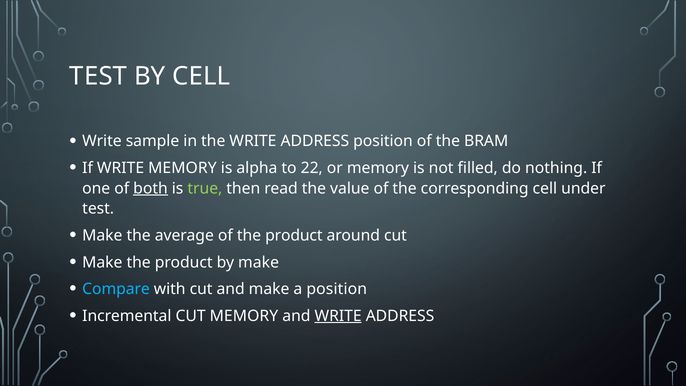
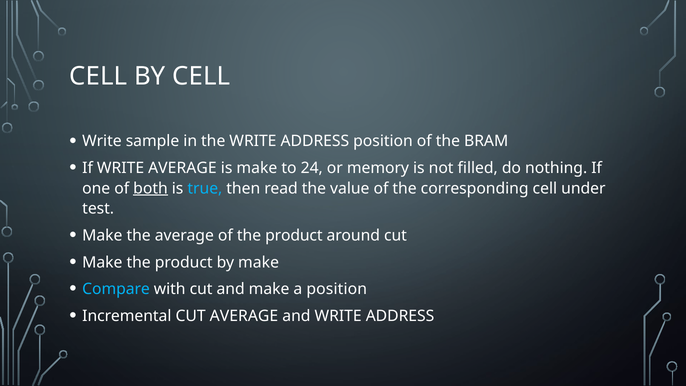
TEST: TEST -> CELL (98, 76)
WRITE MEMORY: MEMORY -> AVERAGE (182, 168)
is alpha: alpha -> make (257, 168)
22: 22 -> 24 (312, 168)
true colour: light green -> light blue (205, 188)
CUT MEMORY: MEMORY -> AVERAGE (244, 316)
WRITE underline: present -> none (338, 316)
